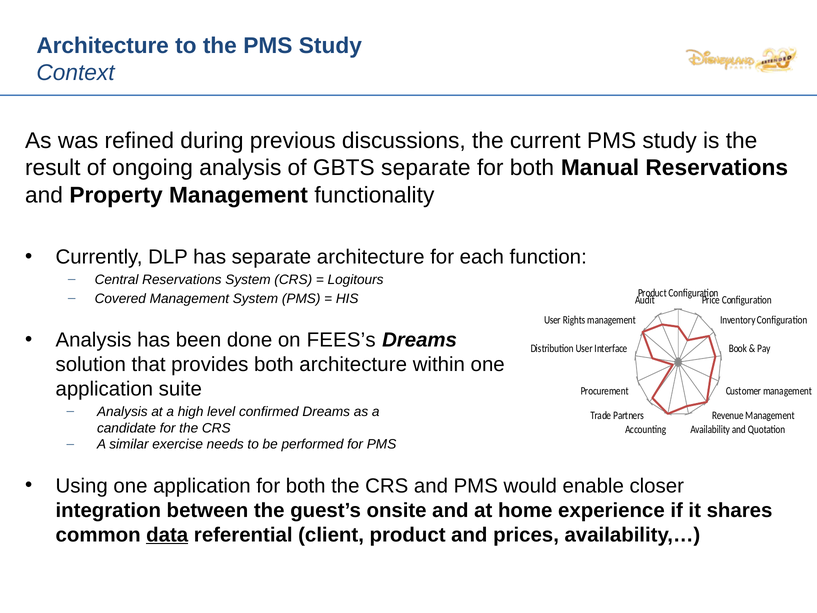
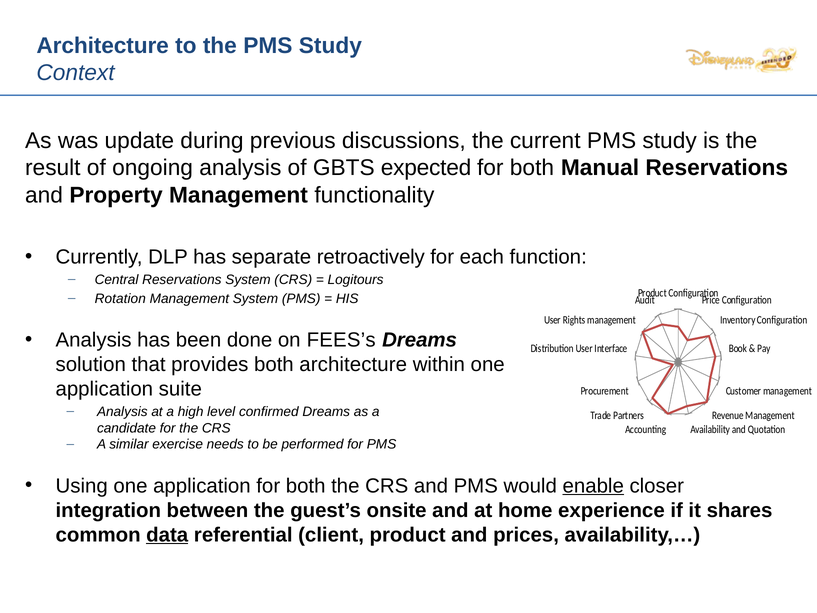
refined: refined -> update (139, 141)
GBTS separate: separate -> expected (426, 168)
separate architecture: architecture -> retroactively (371, 257)
Covered: Covered -> Rotation (120, 299)
enable underline: none -> present (593, 486)
